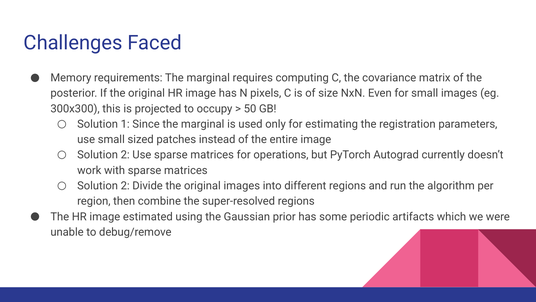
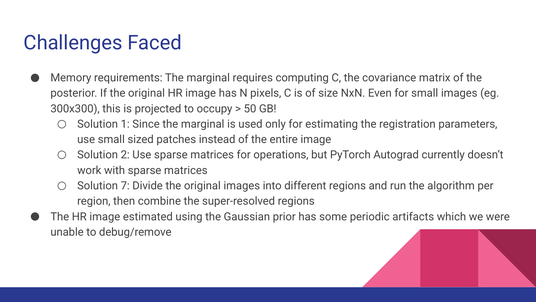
2: 2 -> 7 (125, 185)
